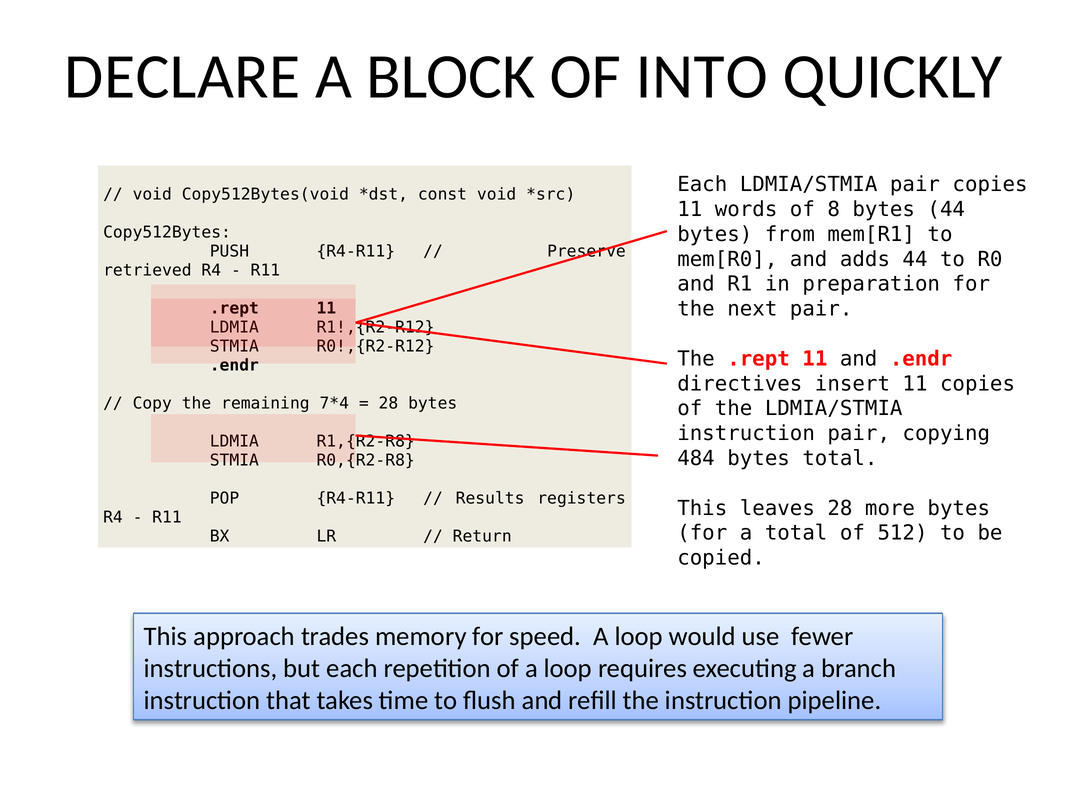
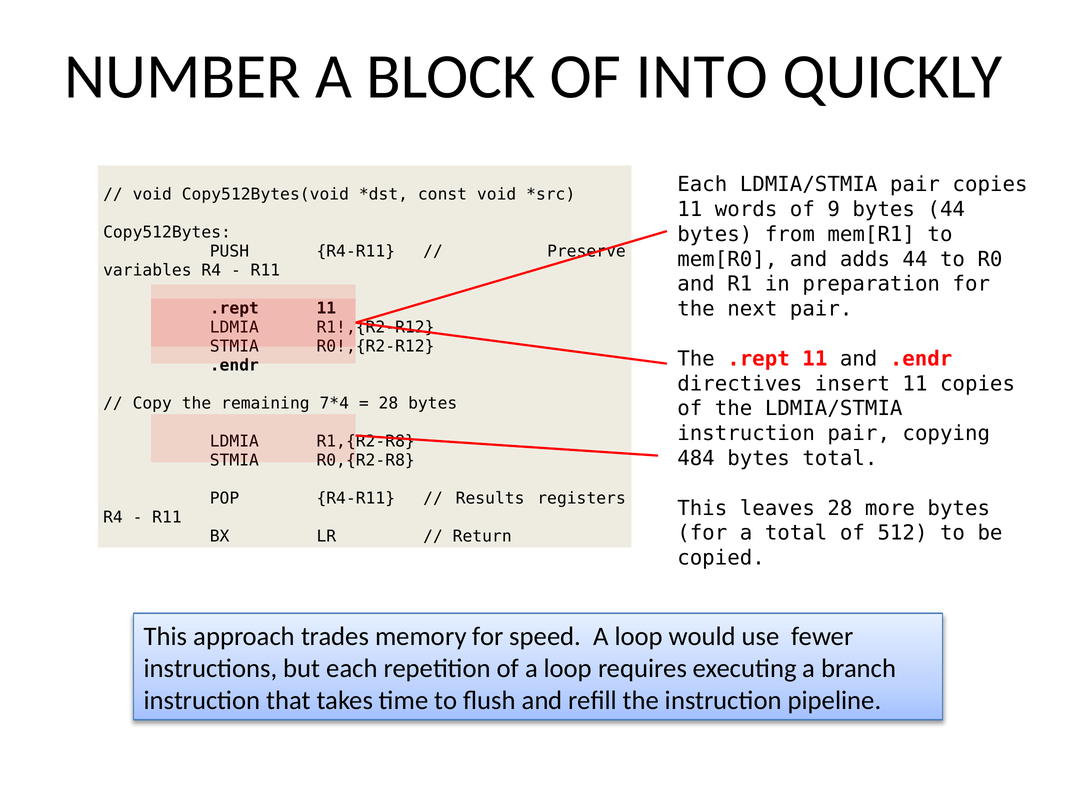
DECLARE: DECLARE -> NUMBER (183, 77)
8: 8 -> 9 (834, 209)
retrieved: retrieved -> variables (147, 270)
